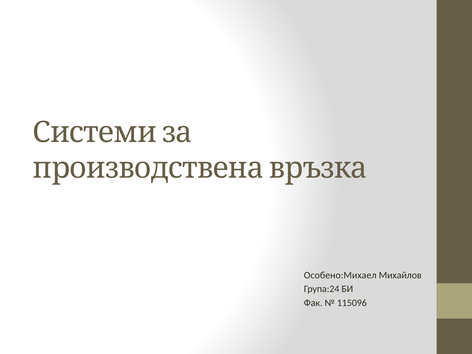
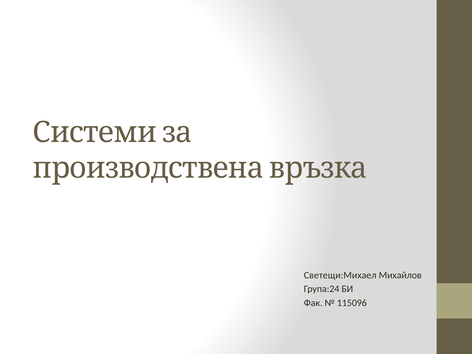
Особено:Михаел: Особено:Михаел -> Светещи:Михаел (340, 275)
